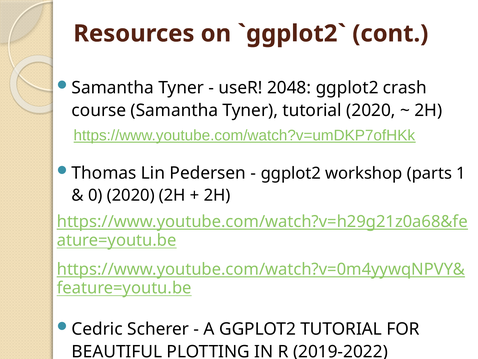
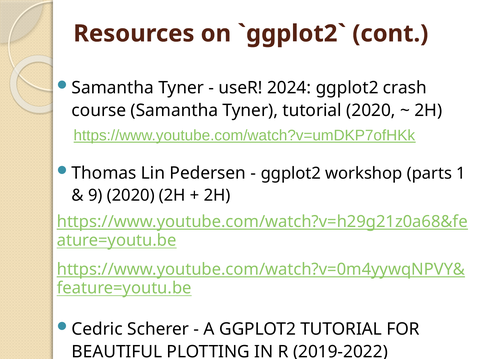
2048: 2048 -> 2024 (289, 88)
0: 0 -> 9 (95, 195)
